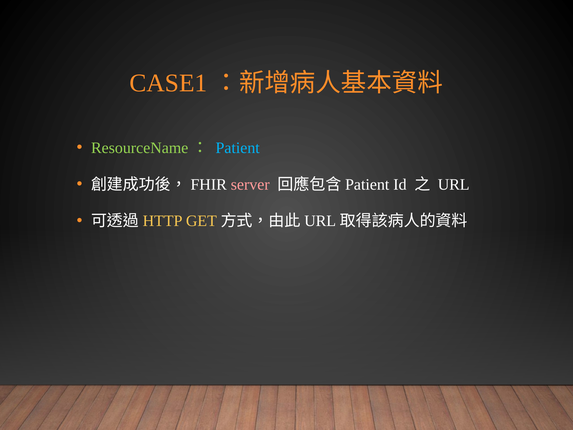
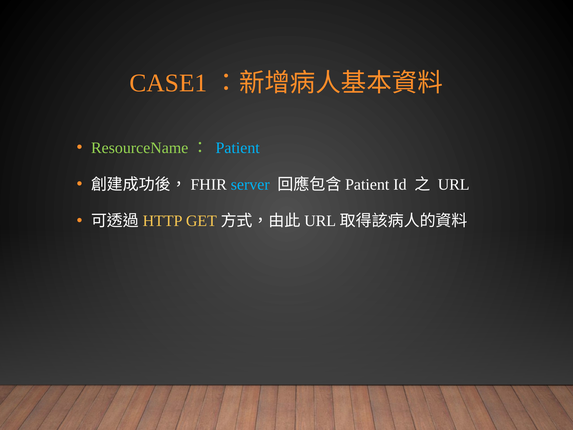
server colour: pink -> light blue (250, 184)
